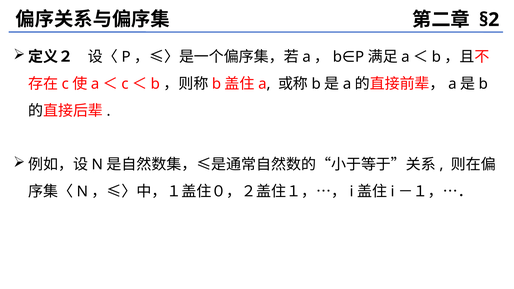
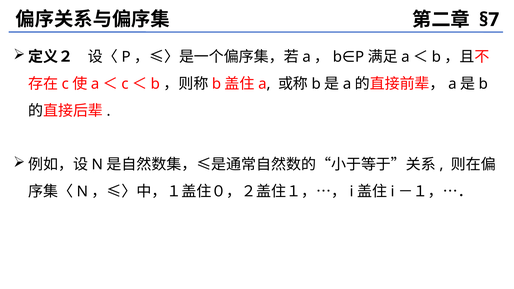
§2: §2 -> §7 (489, 20)
